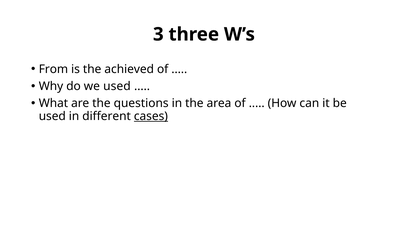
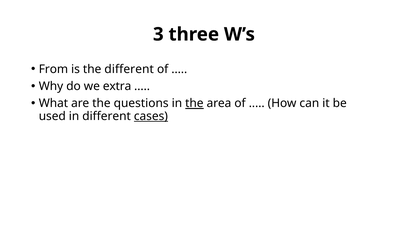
the achieved: achieved -> different (129, 69)
we used: used -> extra (117, 86)
the underline: none -> present (194, 103)
